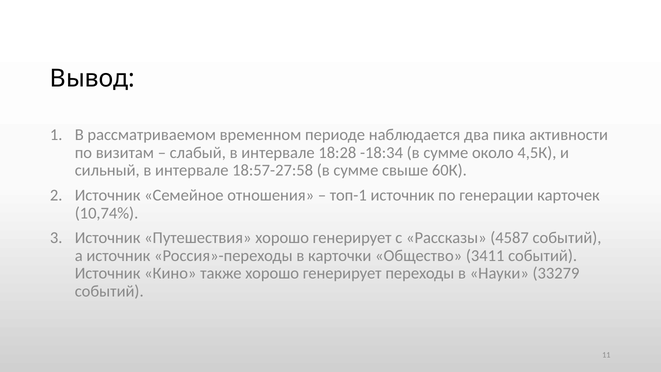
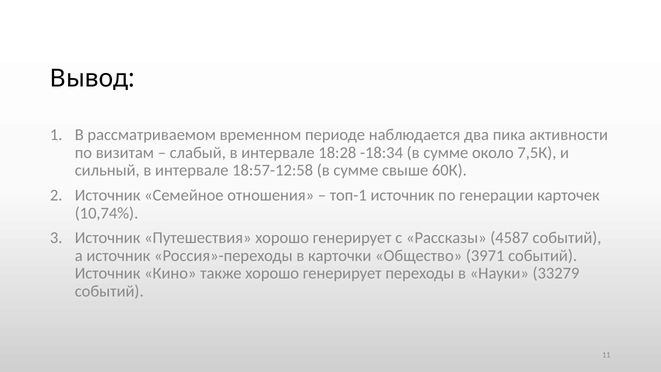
4,5К: 4,5К -> 7,5К (537, 153)
18:57-27:58: 18:57-27:58 -> 18:57-12:58 (273, 170)
3411: 3411 -> 3971 (485, 256)
